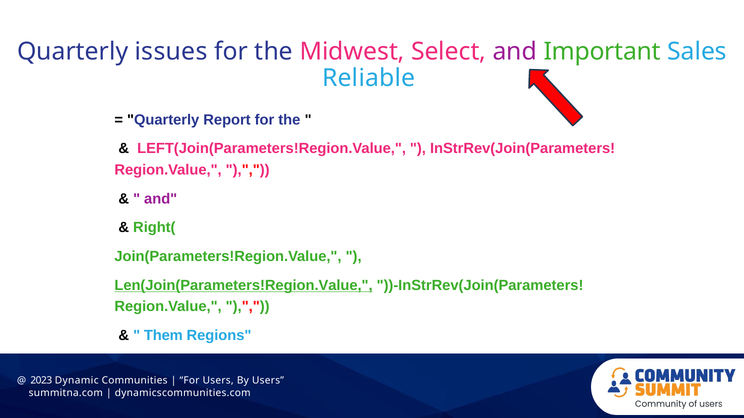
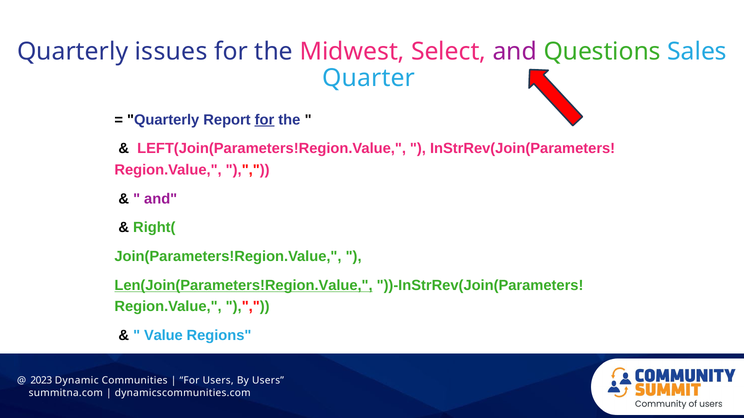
Important: Important -> Questions (602, 52)
Reliable: Reliable -> Quarter (369, 78)
for underline: none -> present (265, 120)
Them: Them -> Value (163, 336)
